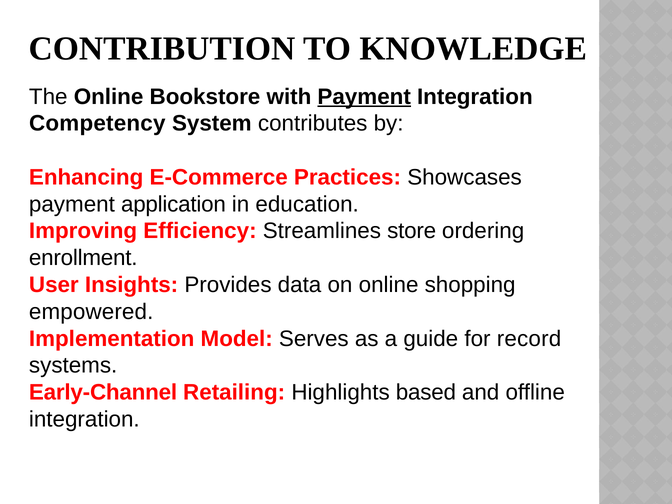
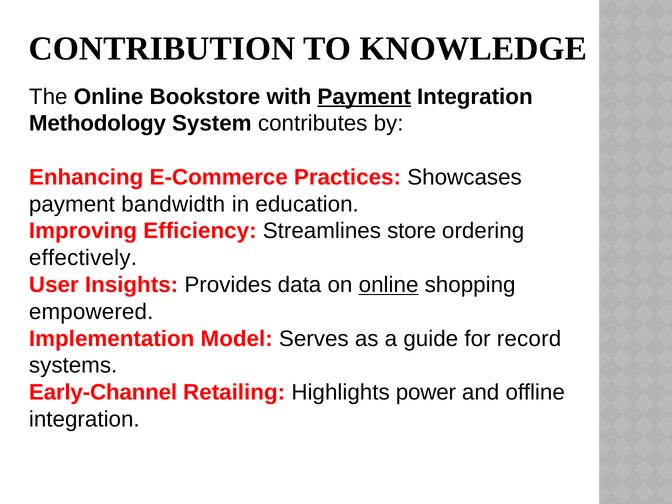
Competency: Competency -> Methodology (98, 124)
application: application -> bandwidth (173, 204)
enrollment: enrollment -> effectively (83, 258)
online underline: none -> present (389, 285)
based: based -> power (426, 392)
